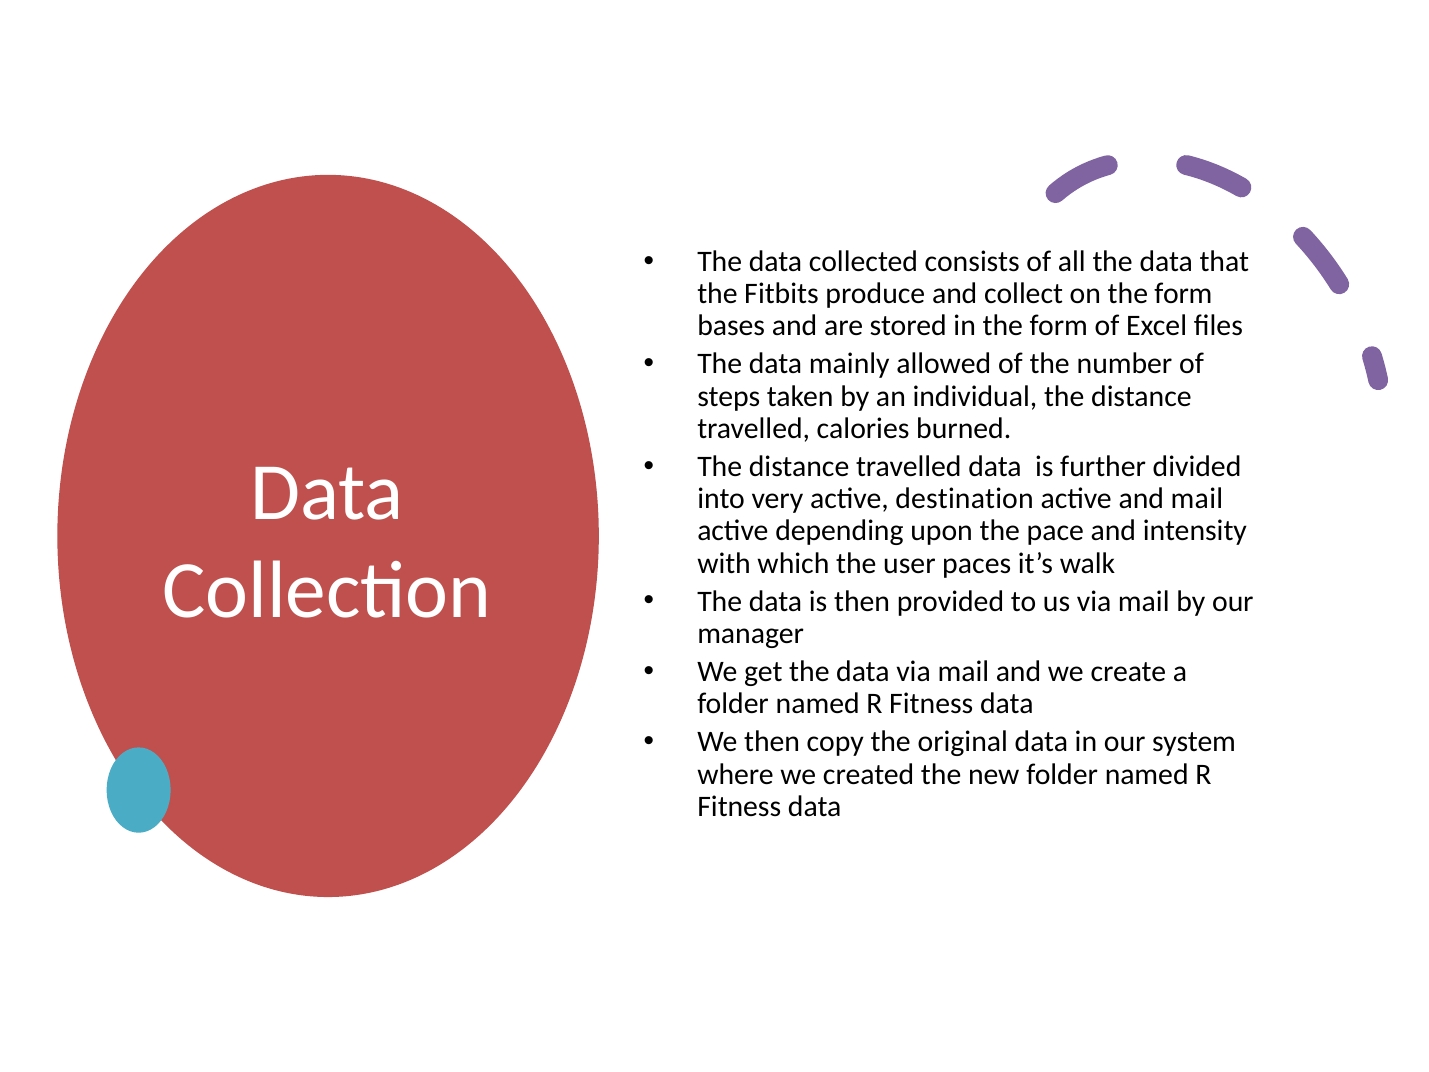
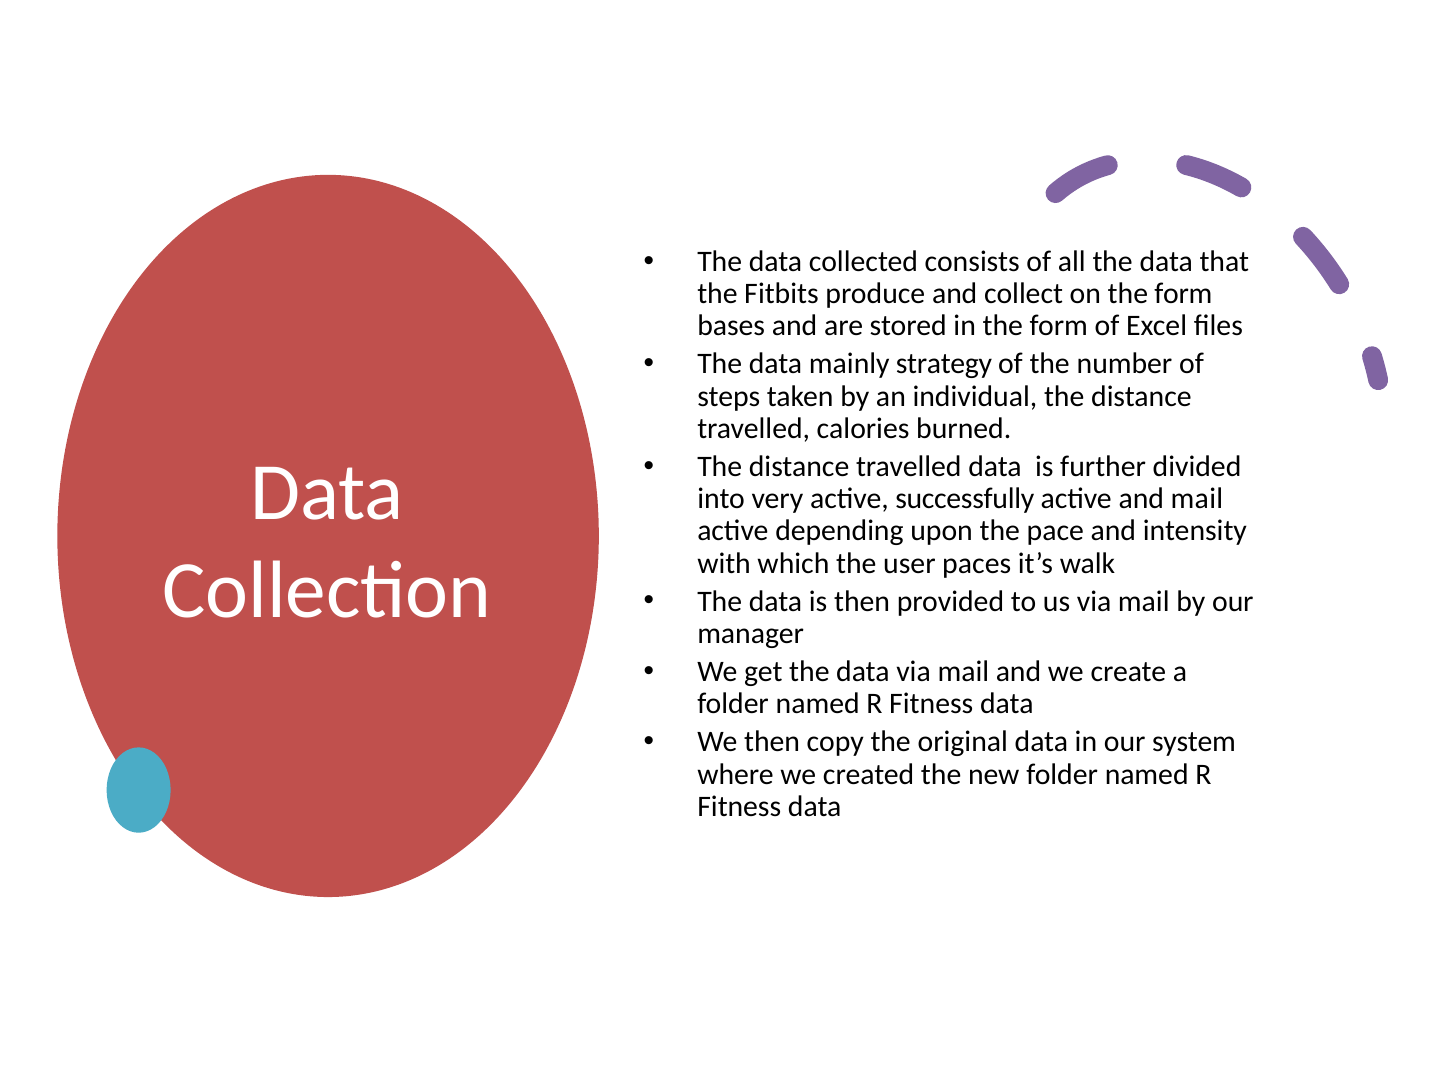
allowed: allowed -> strategy (944, 364)
destination: destination -> successfully (965, 499)
